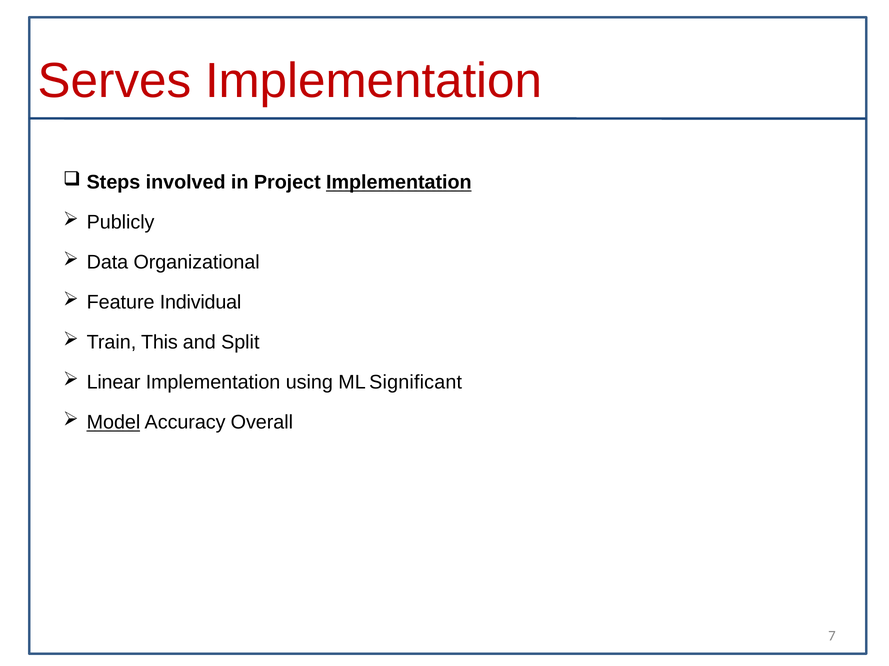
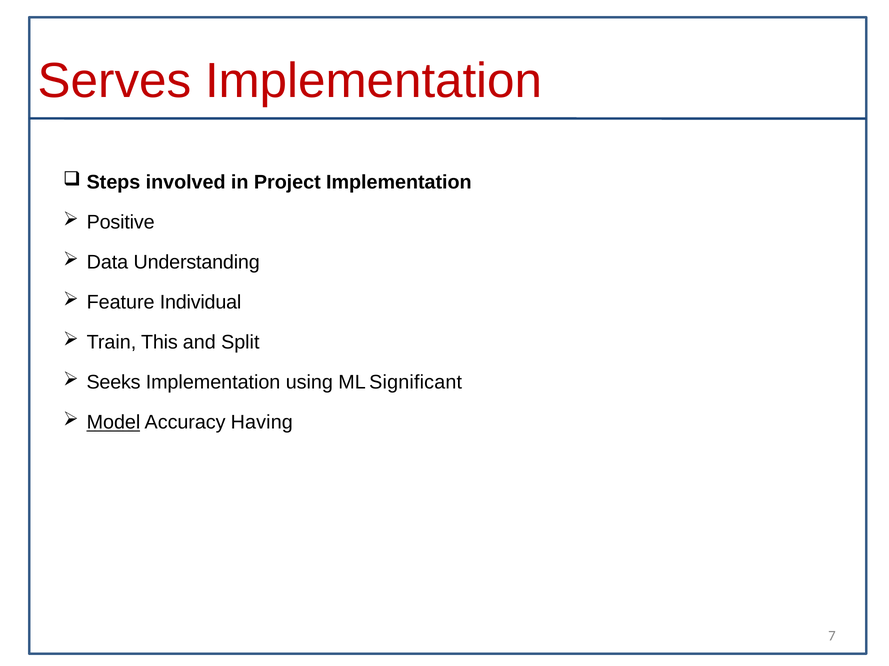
Implementation underline: present -> none (399, 183)
Publicly: Publicly -> Positive (121, 223)
Organizational: Organizational -> Understanding (197, 263)
Linear: Linear -> Seeks (114, 383)
Overall: Overall -> Having (262, 423)
